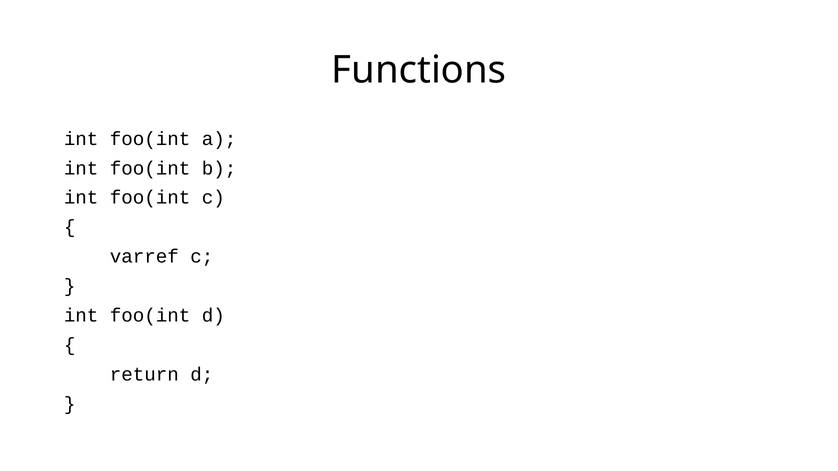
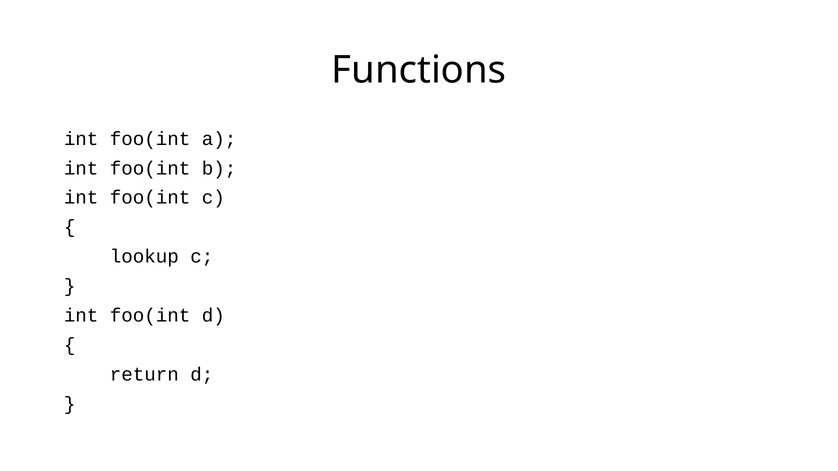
varref: varref -> lookup (144, 257)
